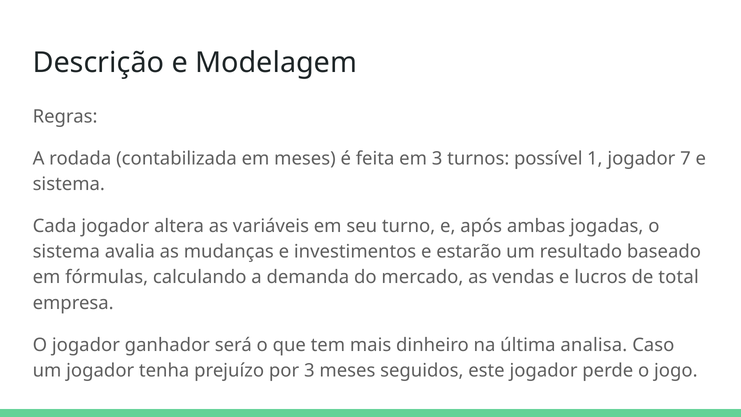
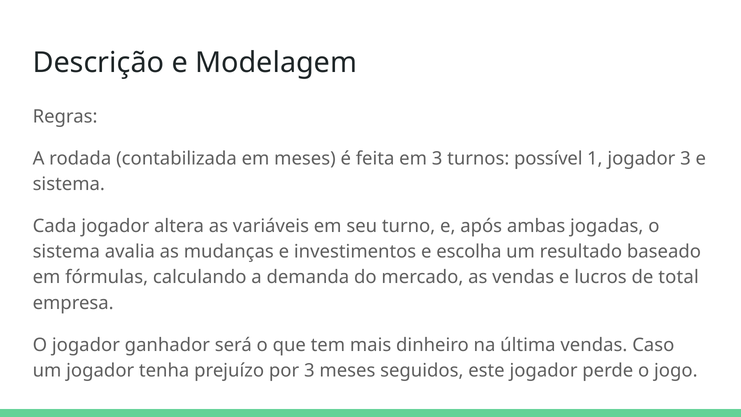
jogador 7: 7 -> 3 (685, 159)
estarão: estarão -> escolha (469, 252)
última analisa: analisa -> vendas (594, 345)
